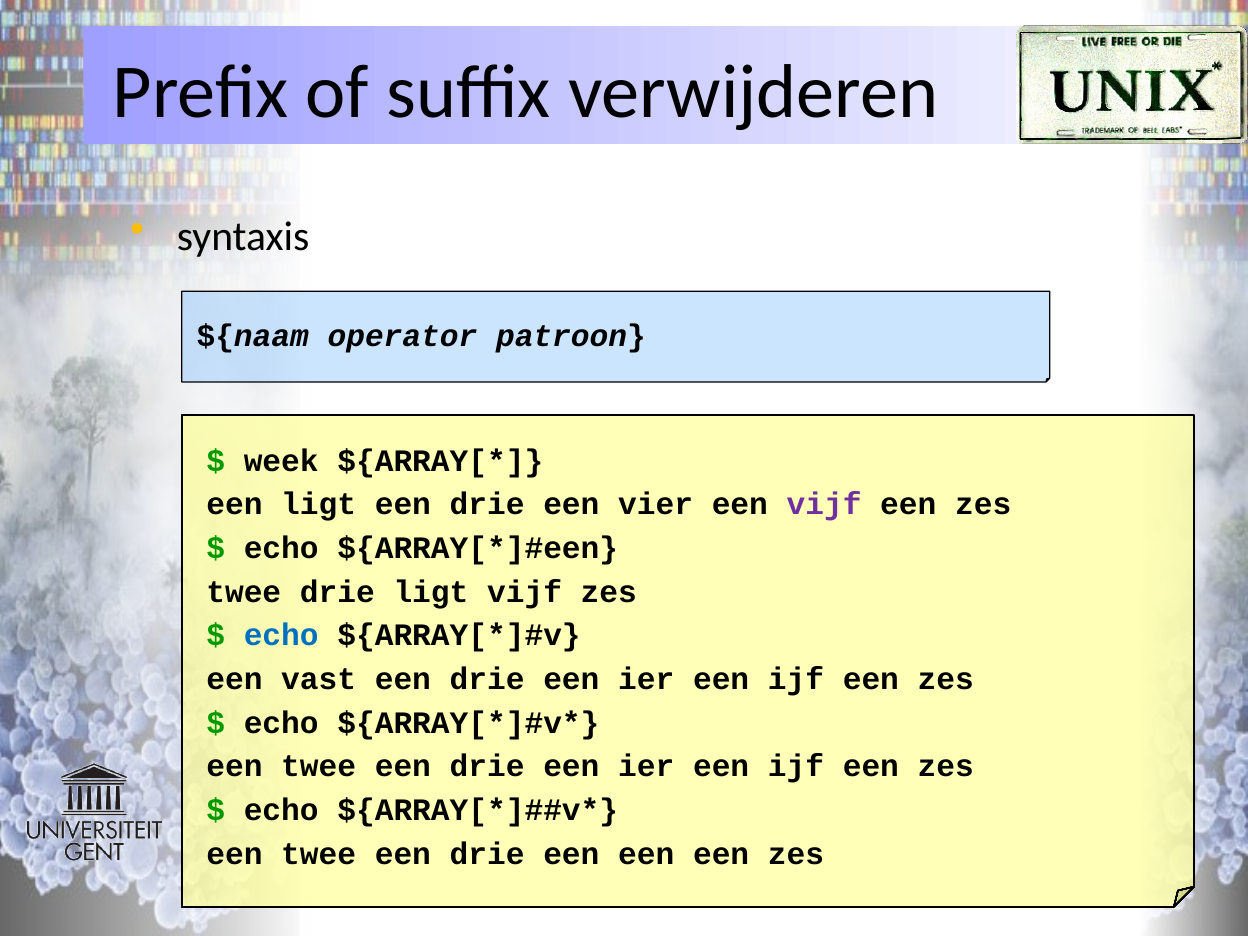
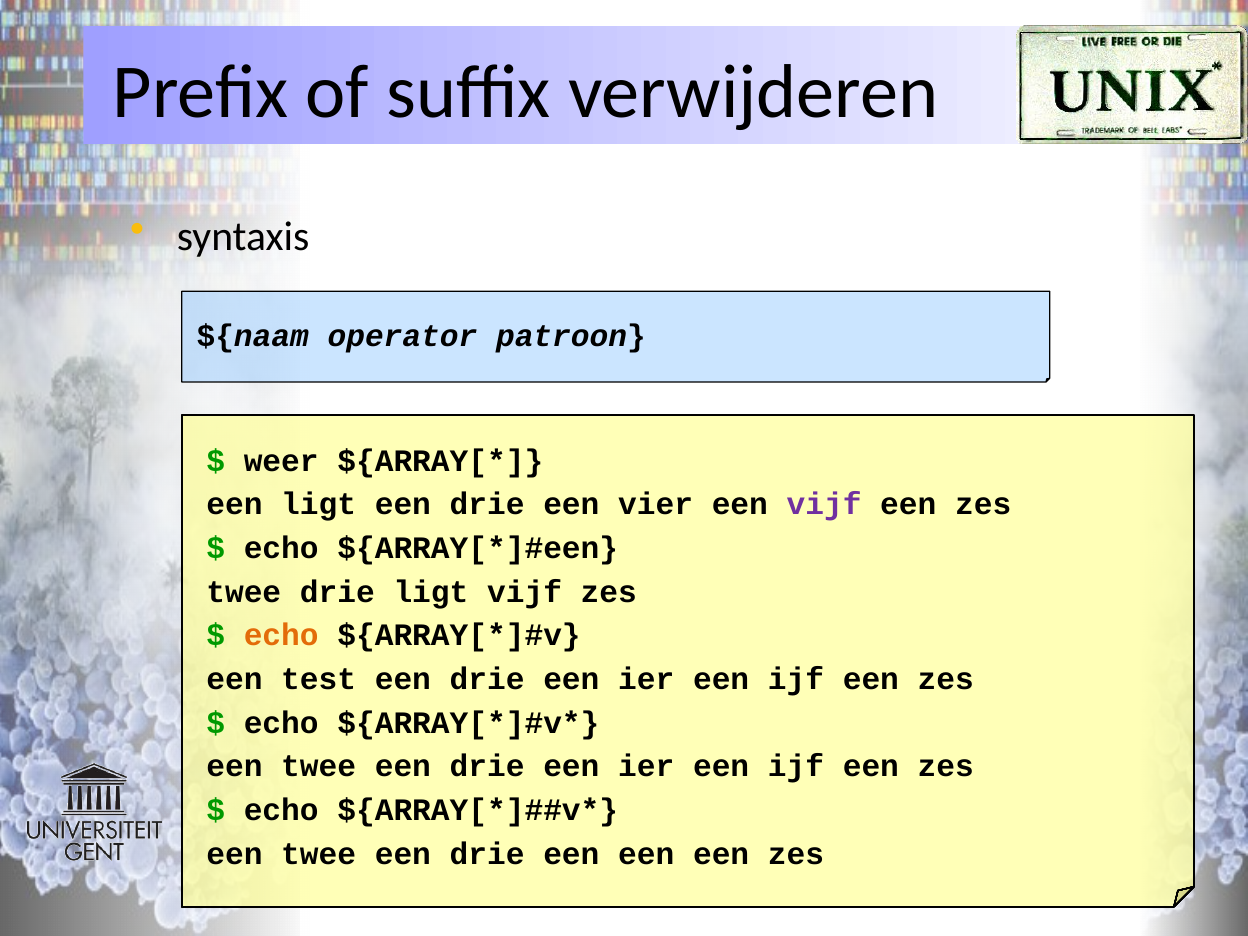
week: week -> weer (281, 461)
echo colour: blue -> orange (281, 636)
vast: vast -> test (319, 679)
